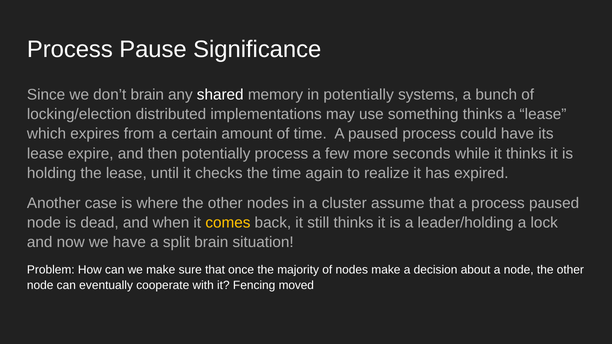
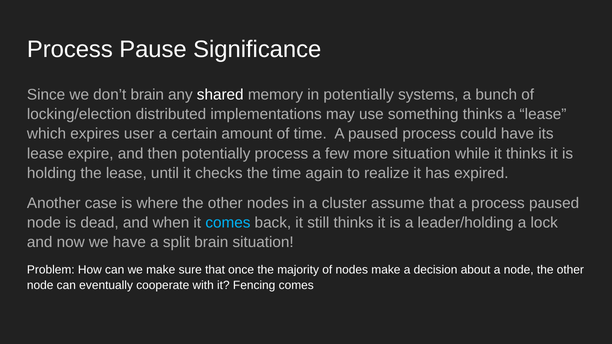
from: from -> user (139, 134)
more seconds: seconds -> situation (421, 154)
comes colour: yellow -> light blue (228, 223)
Fencing moved: moved -> comes (296, 285)
